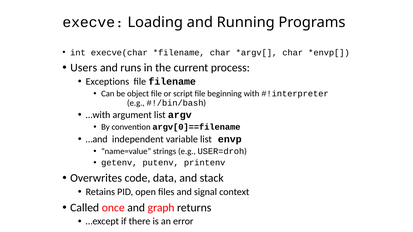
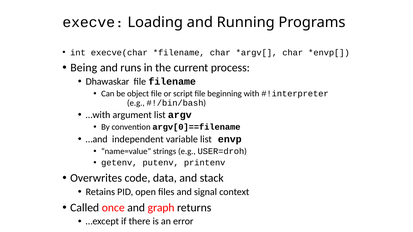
Users: Users -> Being (84, 68)
Exceptions: Exceptions -> Dhawaskar (107, 82)
